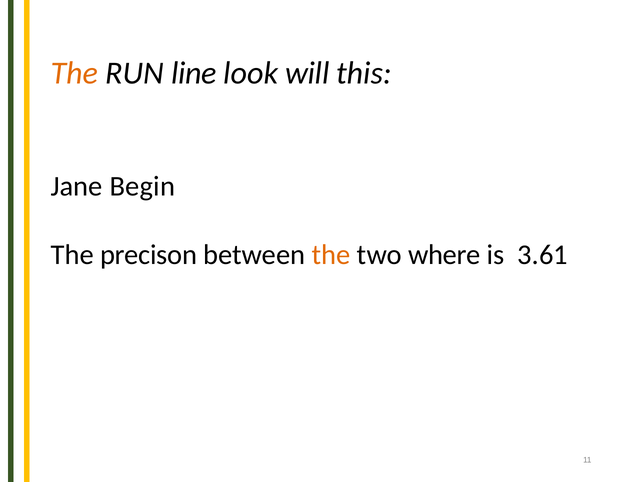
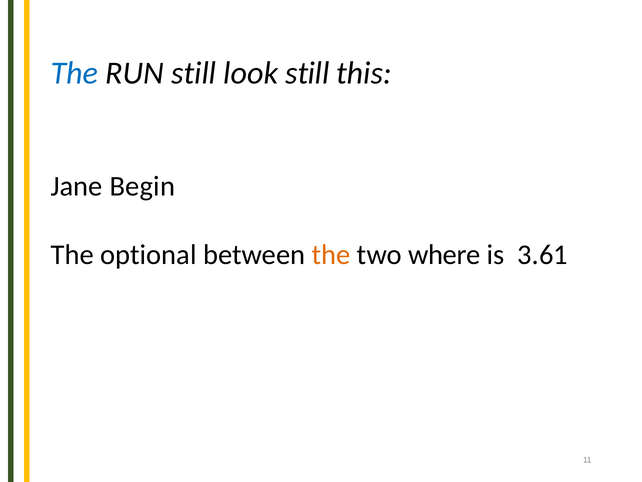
The colour: orange -> blue (74, 73)
RUN line: line -> still (194, 73)
look will: will -> still (307, 73)
precison: precison -> optional (148, 255)
